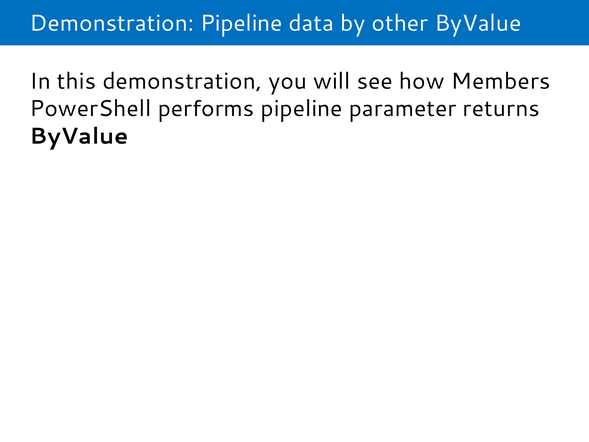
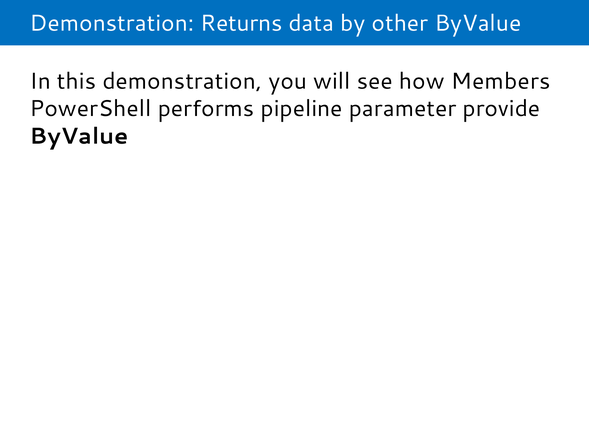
Demonstration Pipeline: Pipeline -> Returns (241, 23)
returns: returns -> provide (501, 109)
